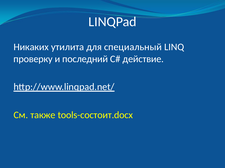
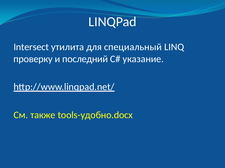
Никаких: Никаких -> Intersect (31, 47)
действие: действие -> указание (143, 59)
tools-состоит.docx: tools-состоит.docx -> tools-удобно.docx (95, 115)
